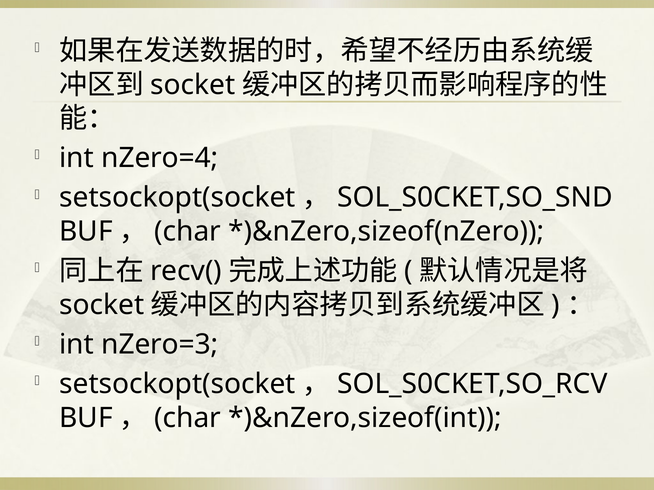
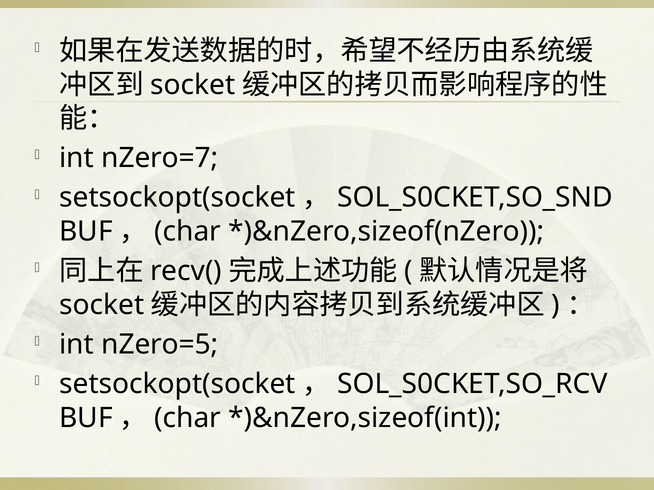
nZero=4: nZero=4 -> nZero=7 (160, 158)
nZero=3: nZero=3 -> nZero=5 (160, 345)
